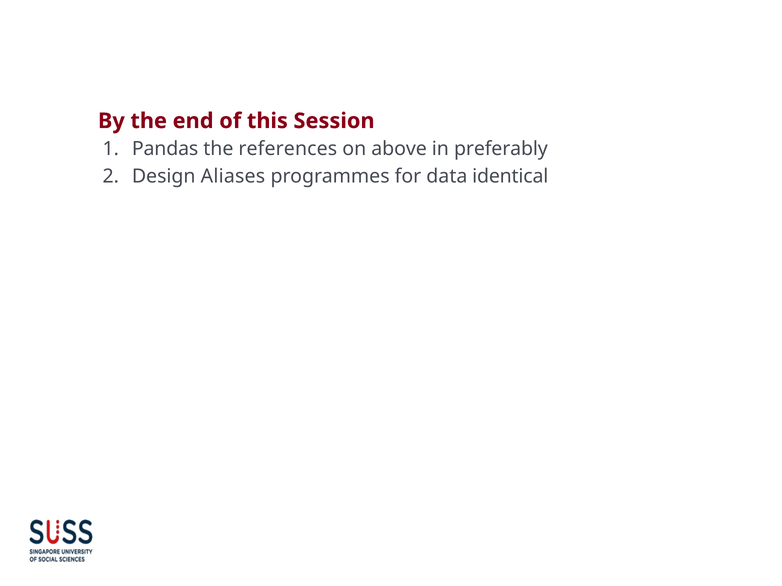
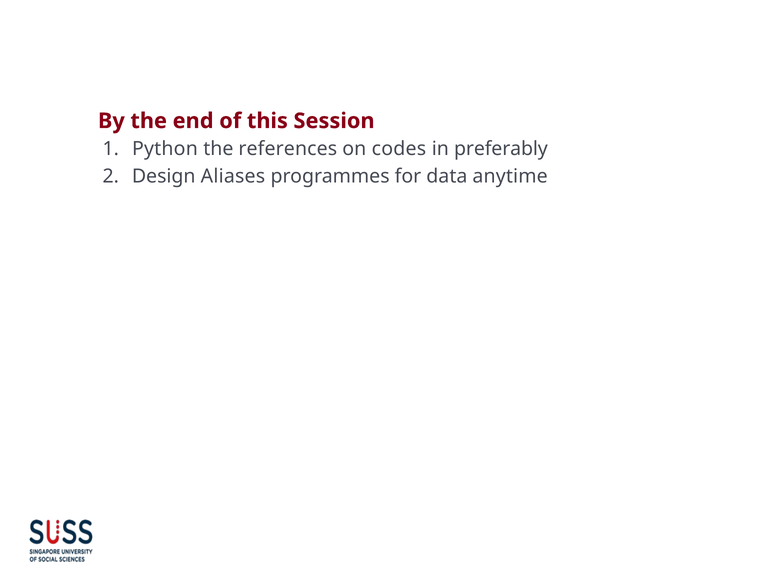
Pandas: Pandas -> Python (165, 149)
above: above -> codes (399, 149)
identical: identical -> anytime (510, 176)
